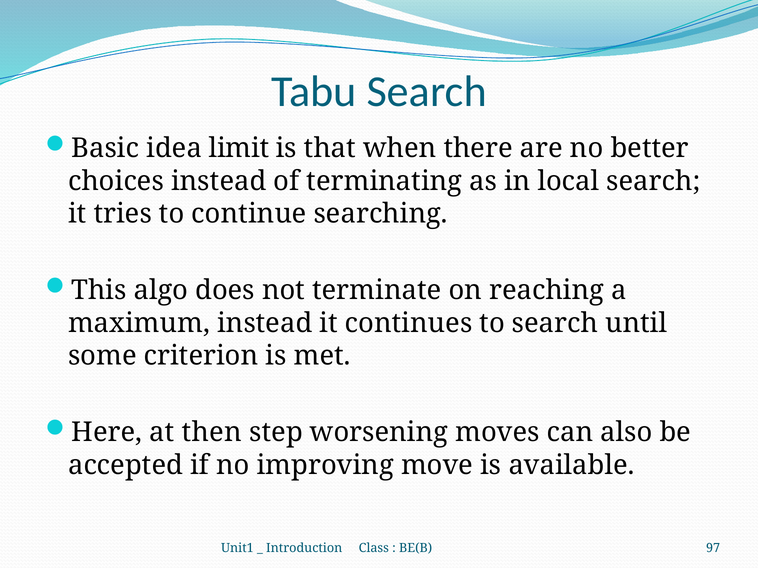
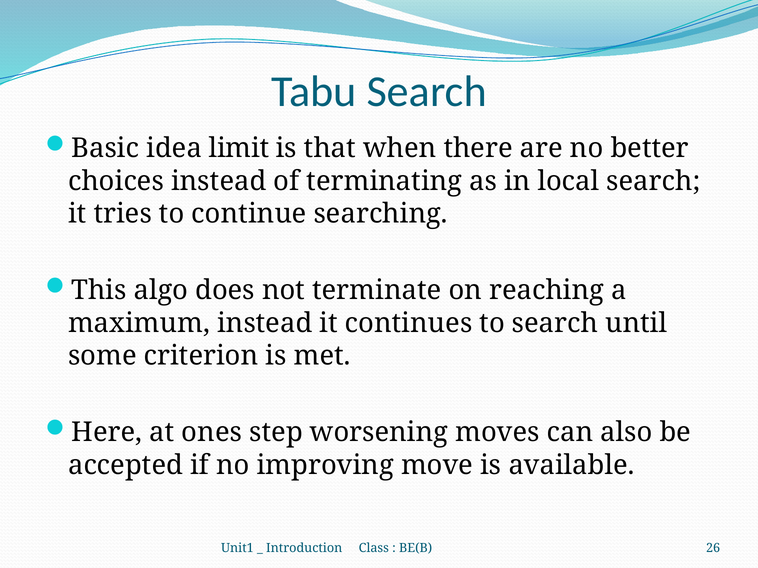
then: then -> ones (212, 433)
97: 97 -> 26 (713, 548)
